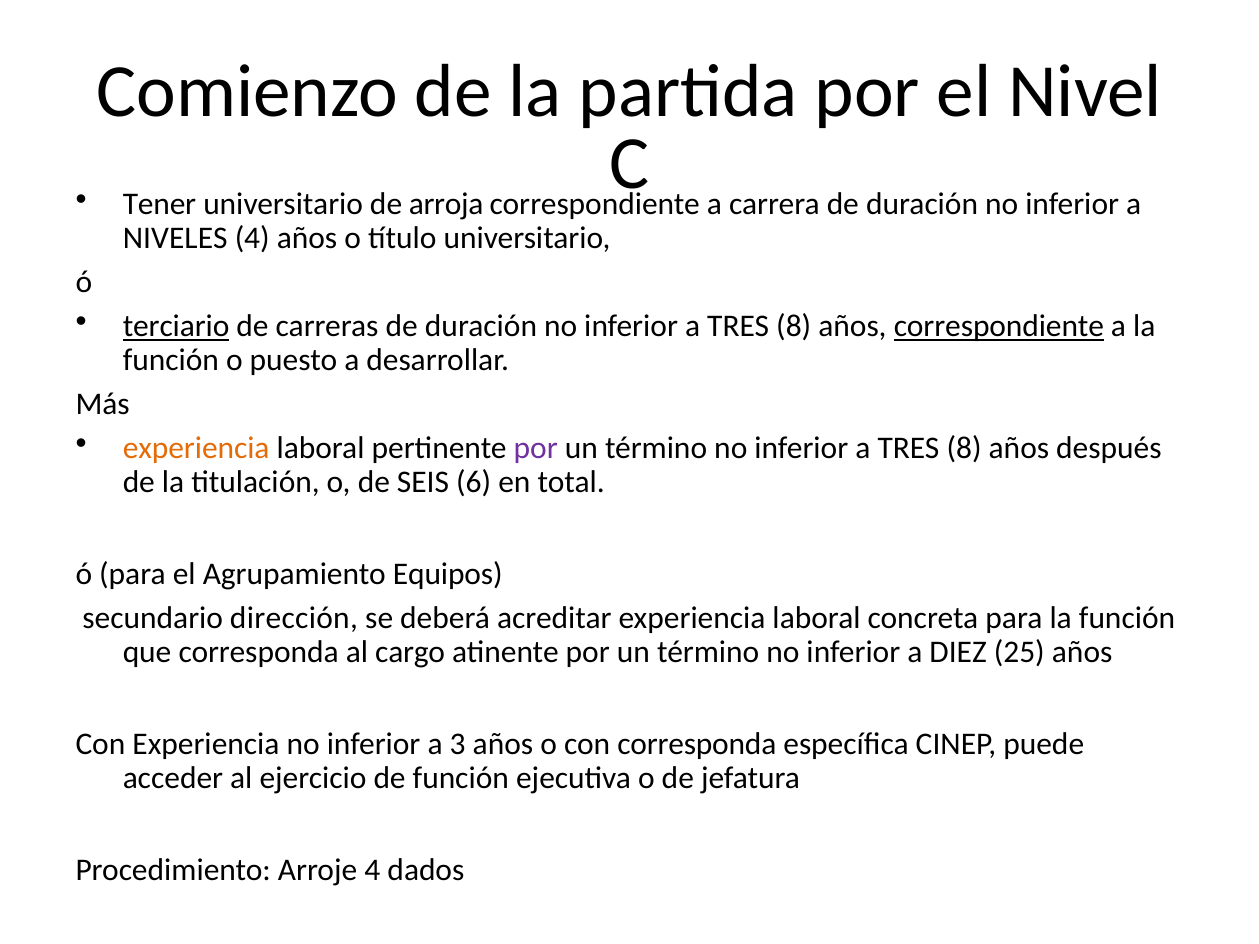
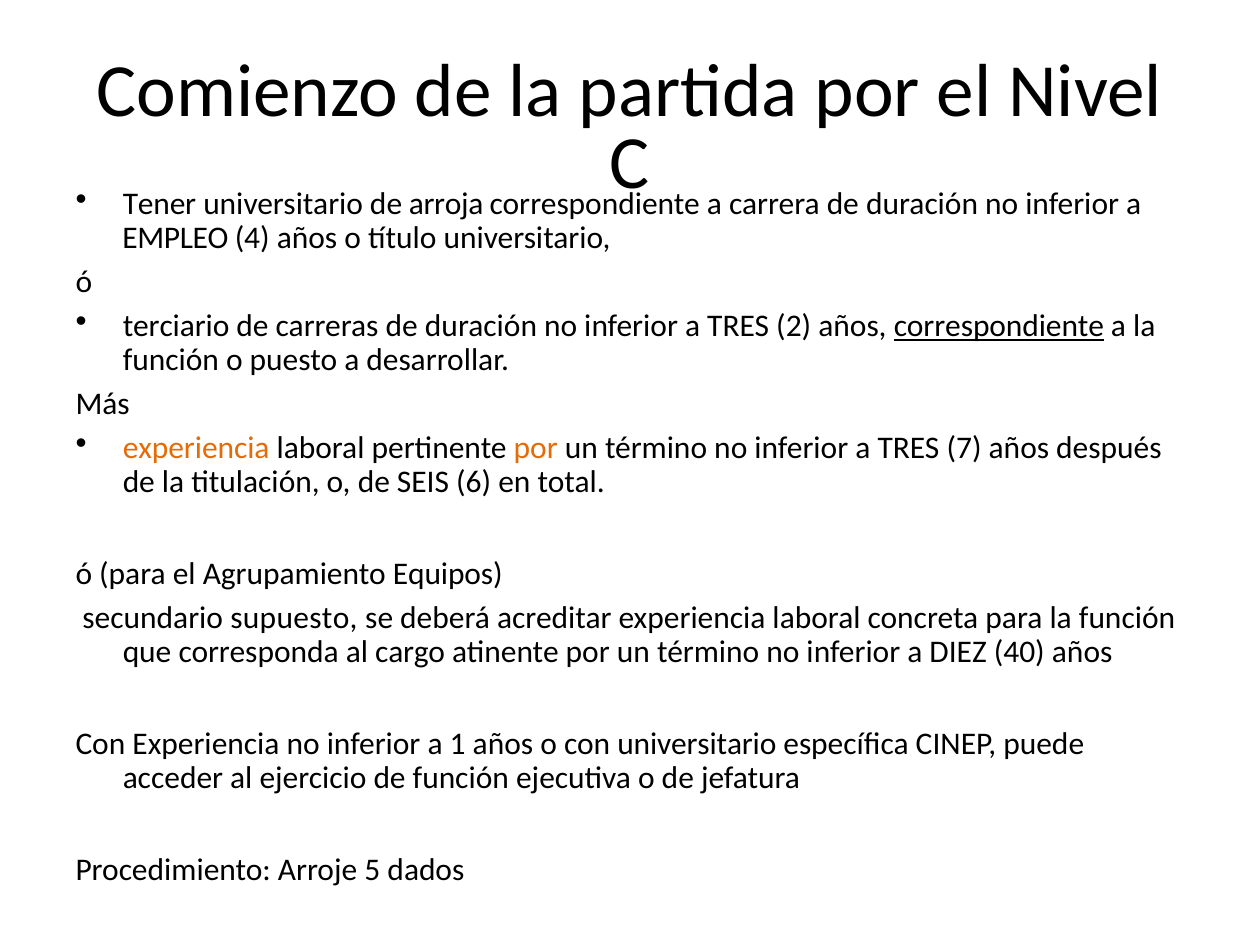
NIVELES: NIVELES -> EMPLEO (175, 238)
terciario underline: present -> none (176, 327)
8: 8 -> 2 (794, 327)
por colour: purple -> orange (536, 449)
8: 8 -> 7 (964, 449)
dirección: dirección -> supuesto (294, 619)
25: 25 -> 40 (1019, 653)
3: 3 -> 1 (458, 745)
con corresponda: corresponda -> universitario (697, 745)
Arroje 4: 4 -> 5 (372, 870)
